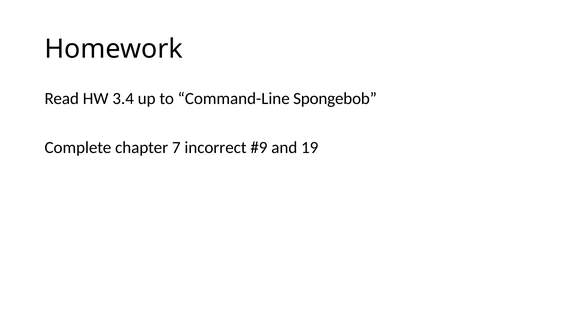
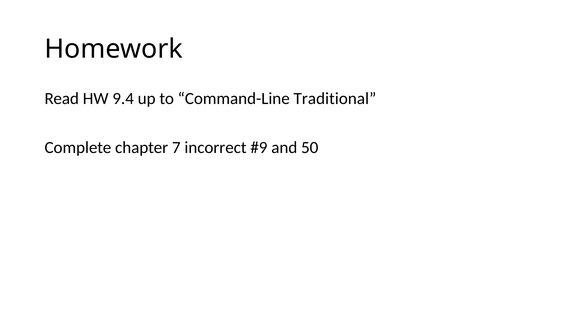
3.4: 3.4 -> 9.4 (123, 99)
Spongebob: Spongebob -> Traditional (335, 99)
19: 19 -> 50 (310, 148)
